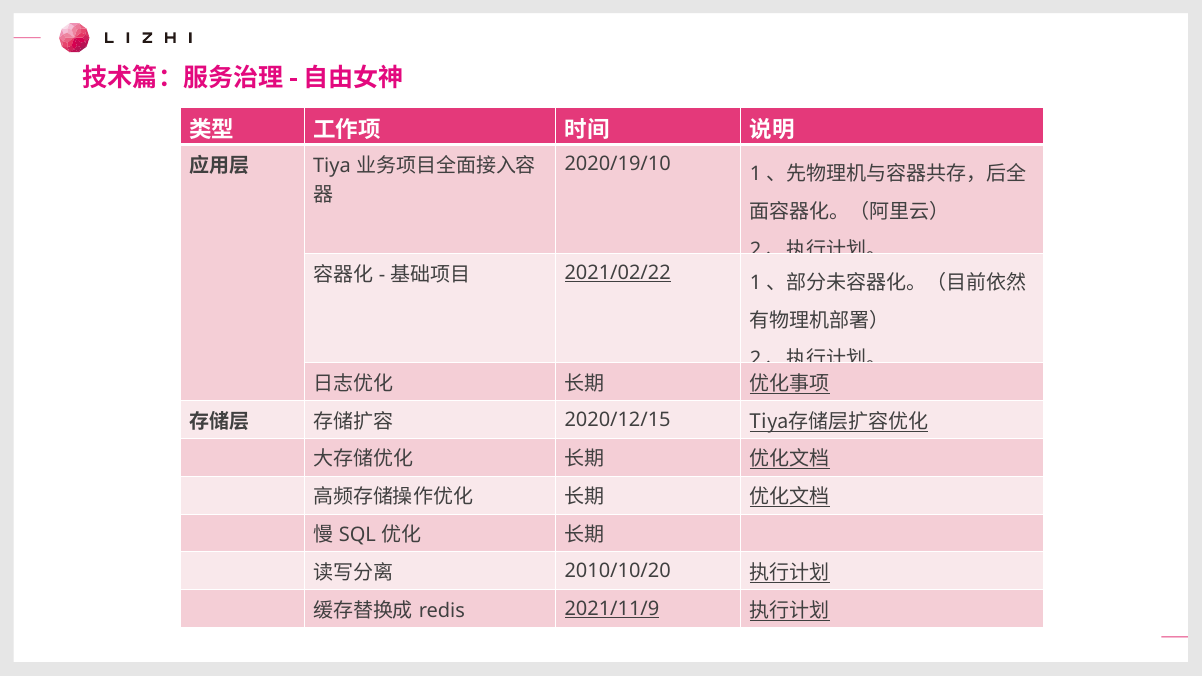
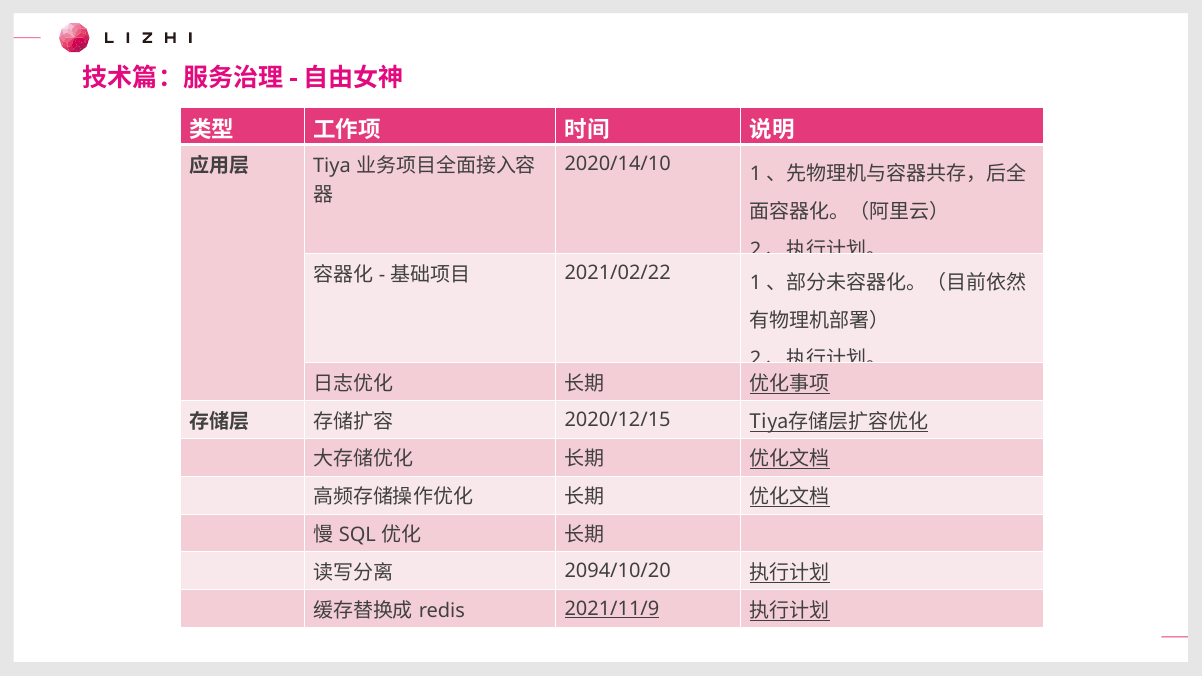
2020/19/10: 2020/19/10 -> 2020/14/10 (618, 164)
2021/02/22 underline: present -> none (618, 273)
2010/10/20: 2010/10/20 -> 2094/10/20 (618, 571)
